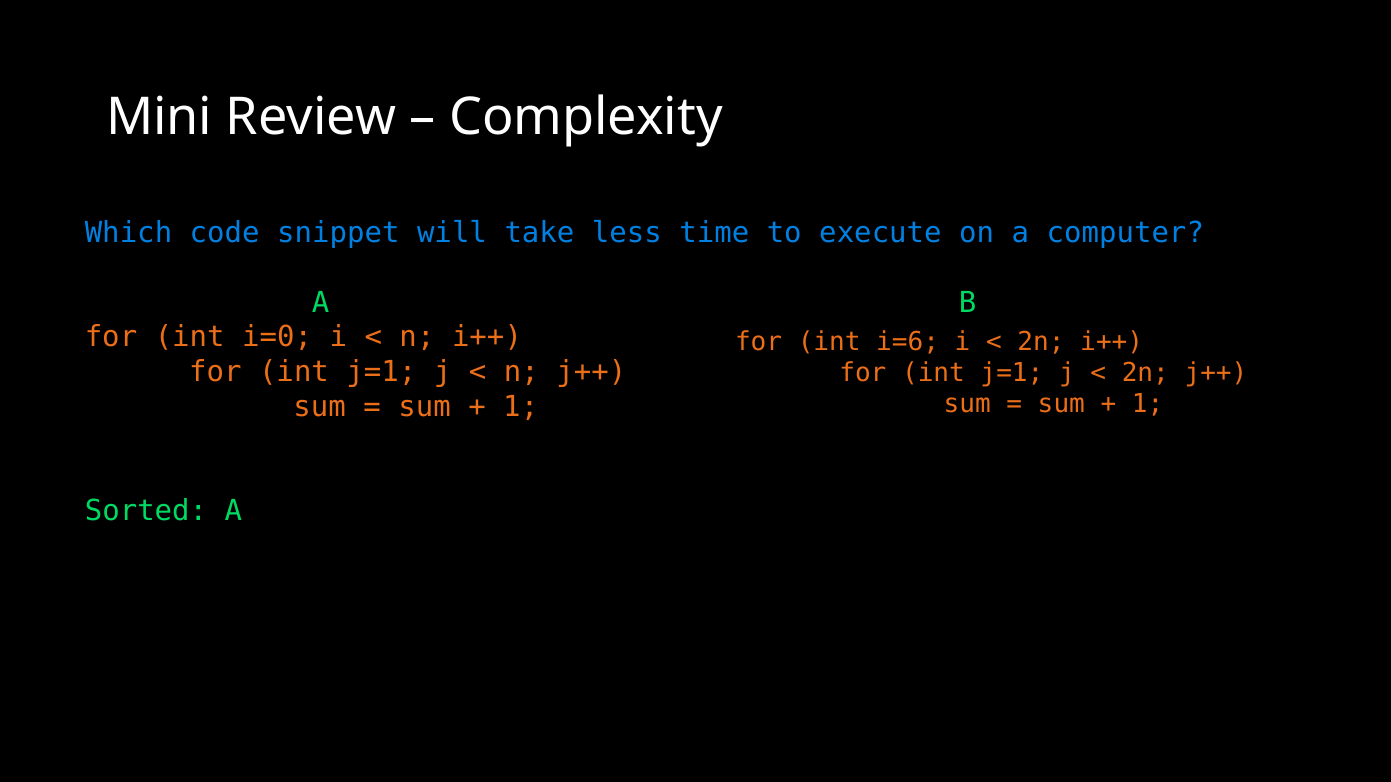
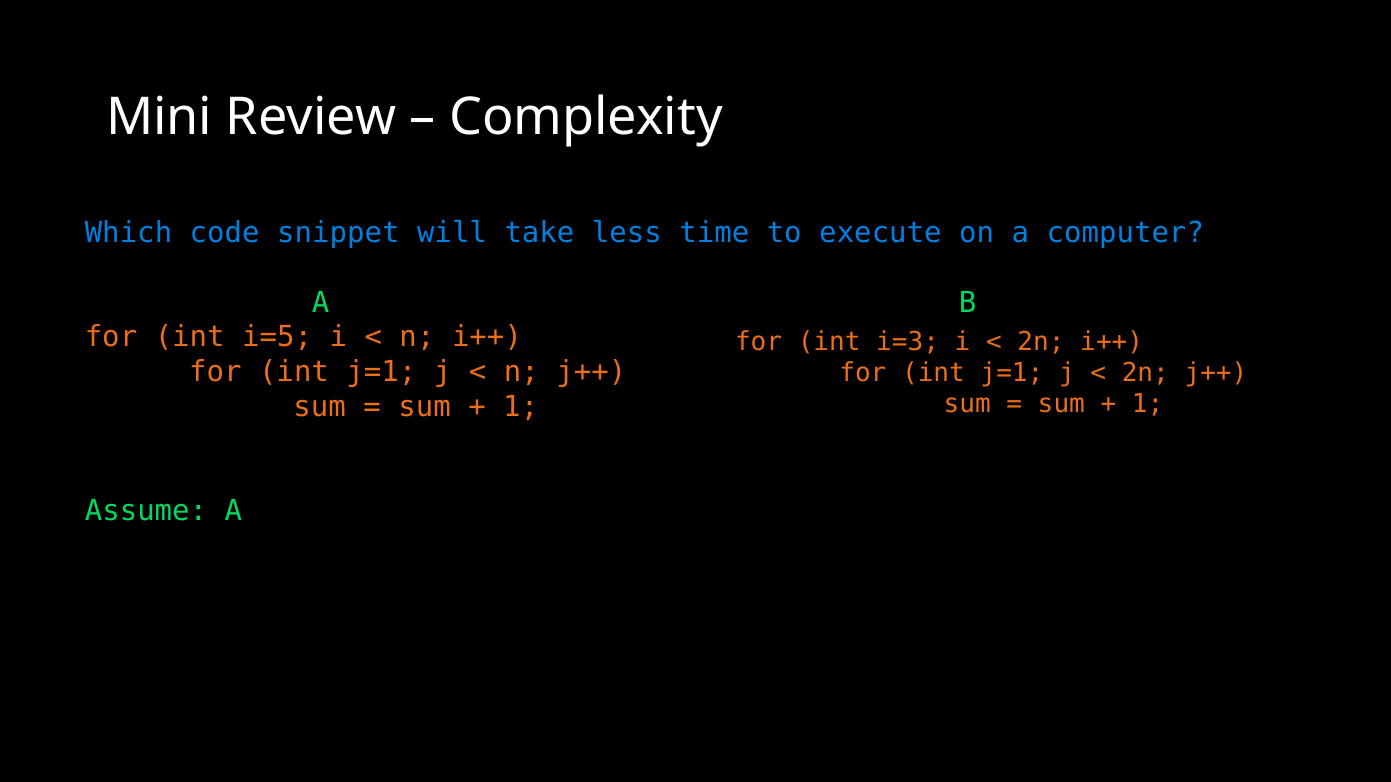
i=0: i=0 -> i=5 (277, 338)
i=6: i=6 -> i=3 (908, 342)
Sorted: Sorted -> Assume (146, 512)
